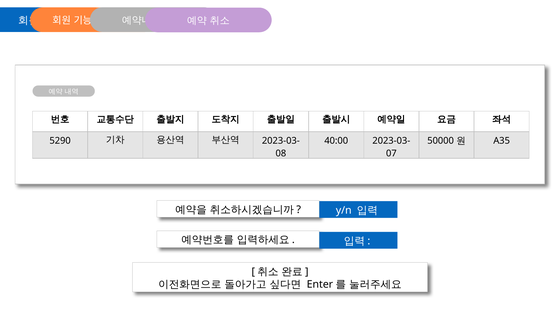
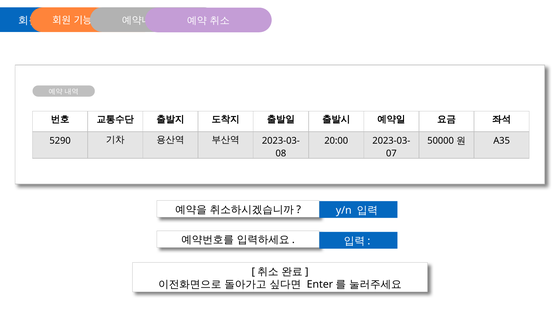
40:00: 40:00 -> 20:00 (336, 141)
